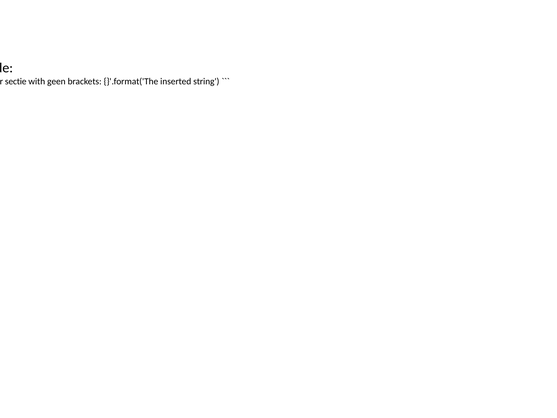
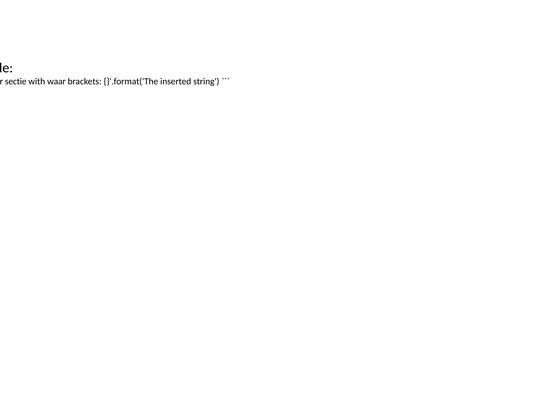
geen: geen -> waar (56, 81)
